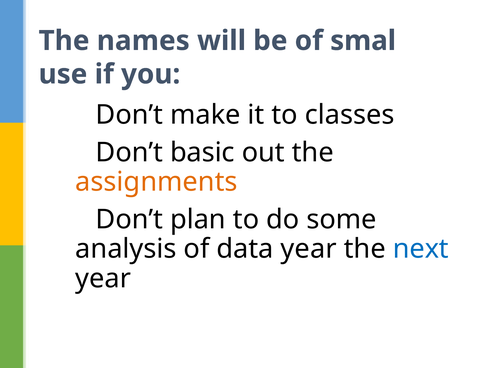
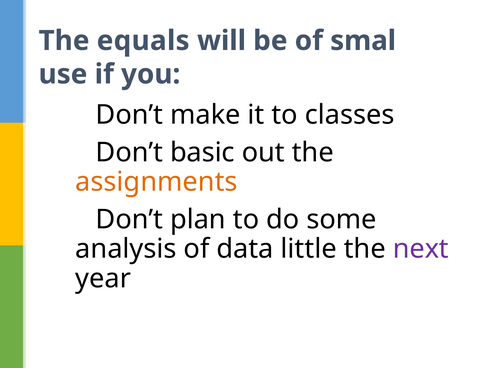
names: names -> equals (143, 41)
data year: year -> little (309, 249)
next colour: blue -> purple (421, 249)
